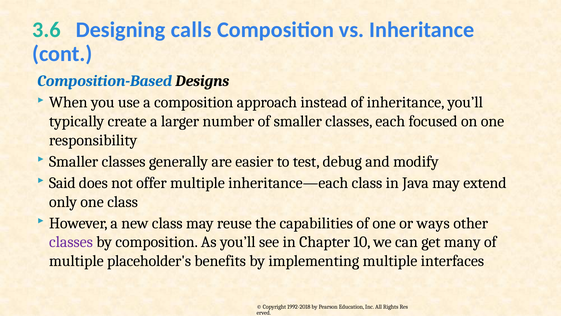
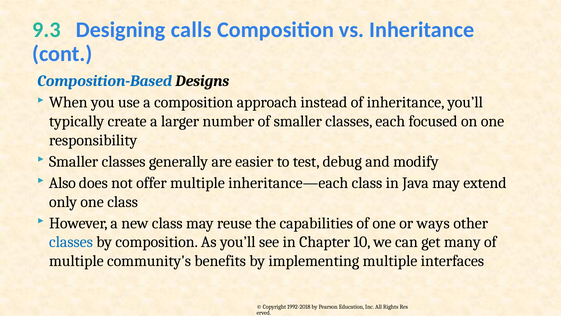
3.6: 3.6 -> 9.3 (46, 30)
Said: Said -> Also (62, 183)
classes colour: purple -> blue (71, 242)
placeholder's: placeholder's -> community's (149, 261)
